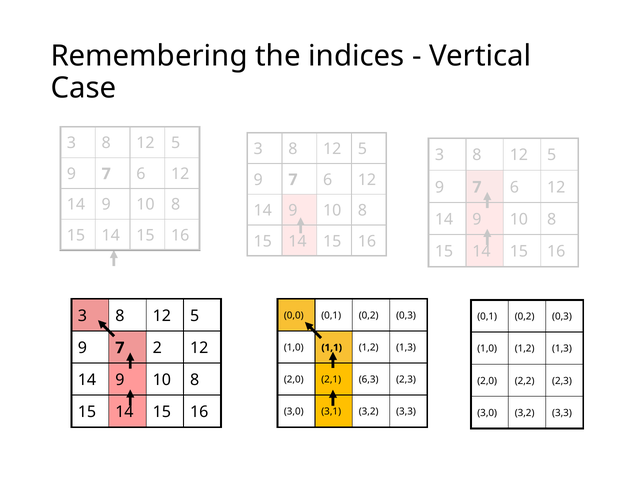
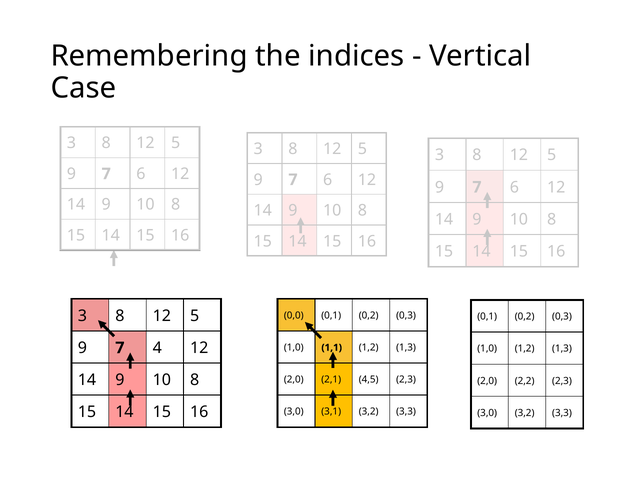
2: 2 -> 4 (157, 348)
6,3: 6,3 -> 4,5 (369, 379)
